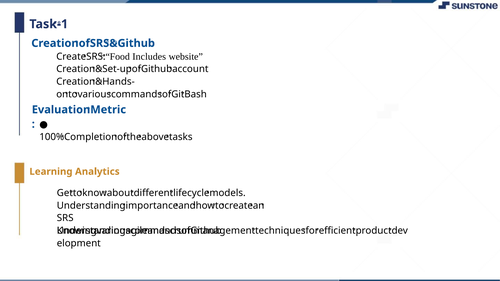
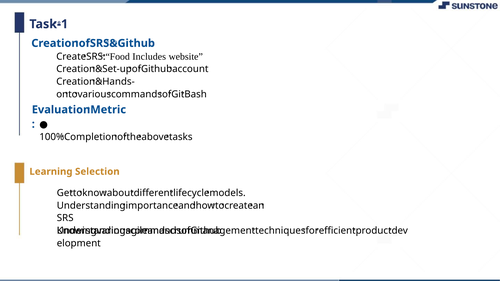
Analytics: Analytics -> Selection (97, 172)
